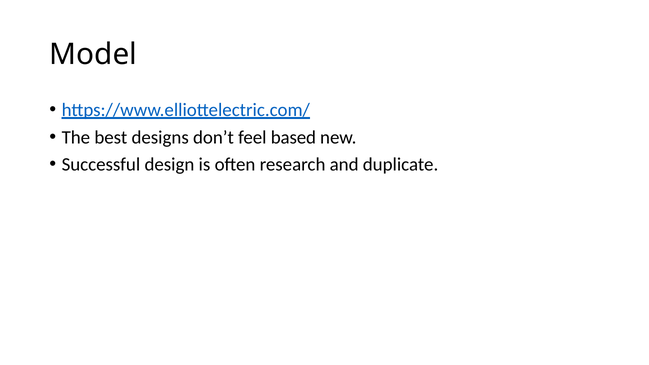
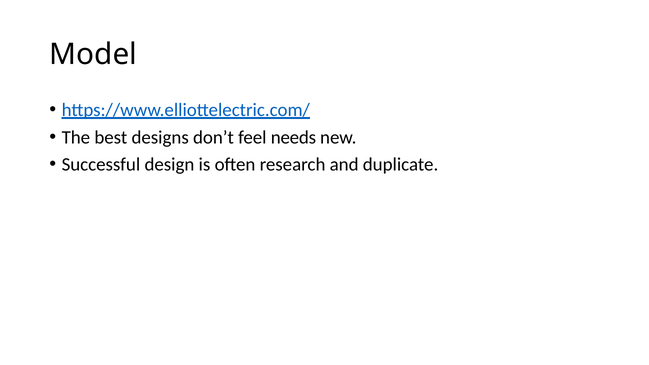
based: based -> needs (293, 137)
